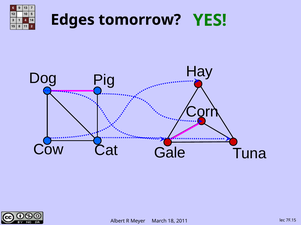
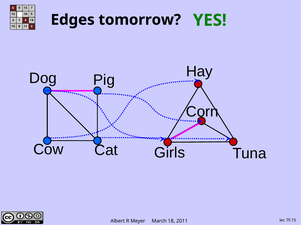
Gale: Gale -> Girls (170, 153)
